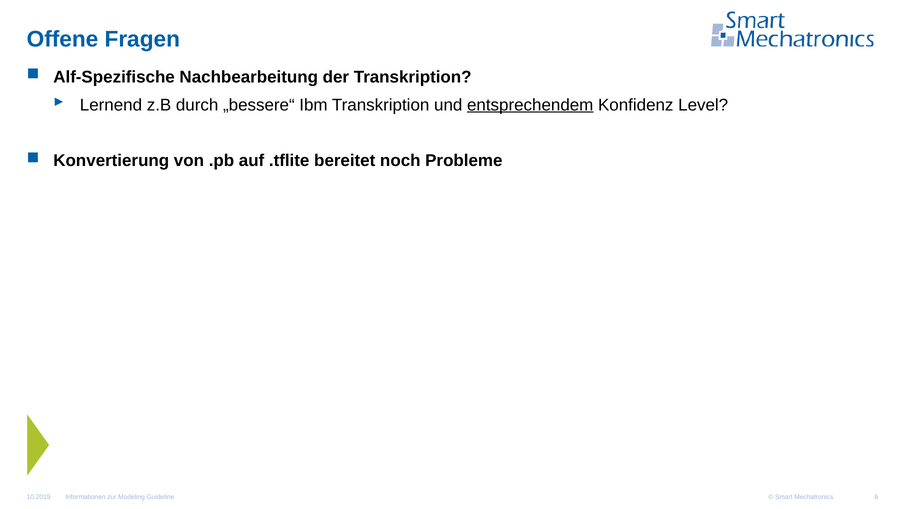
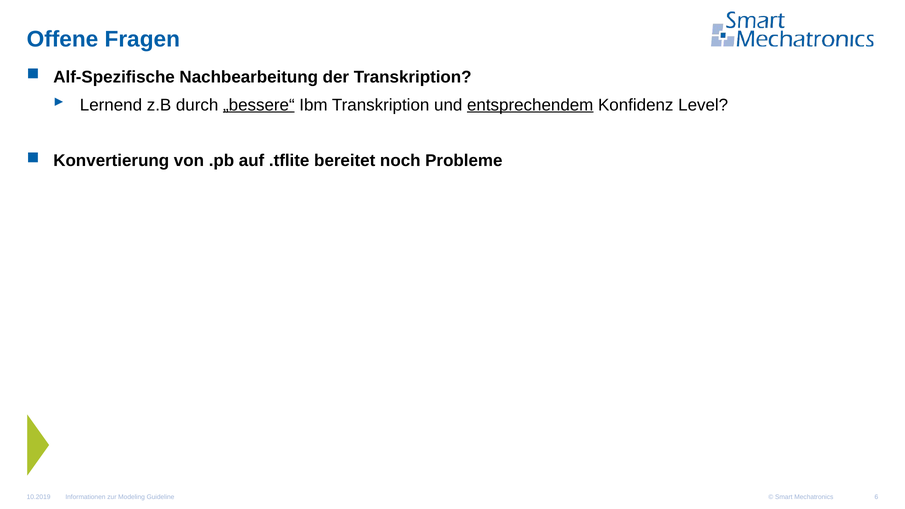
„bessere“ underline: none -> present (259, 105)
